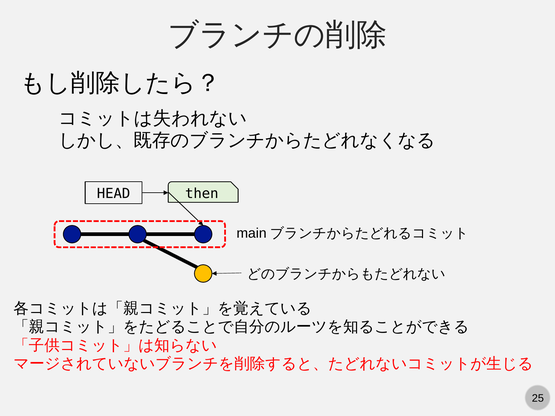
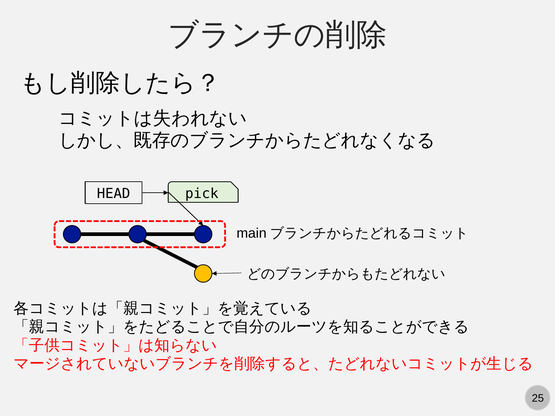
then: then -> pick (202, 194)
